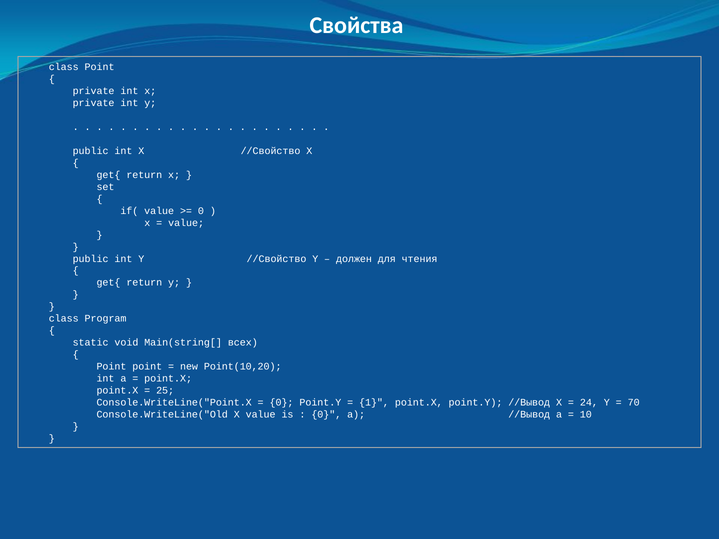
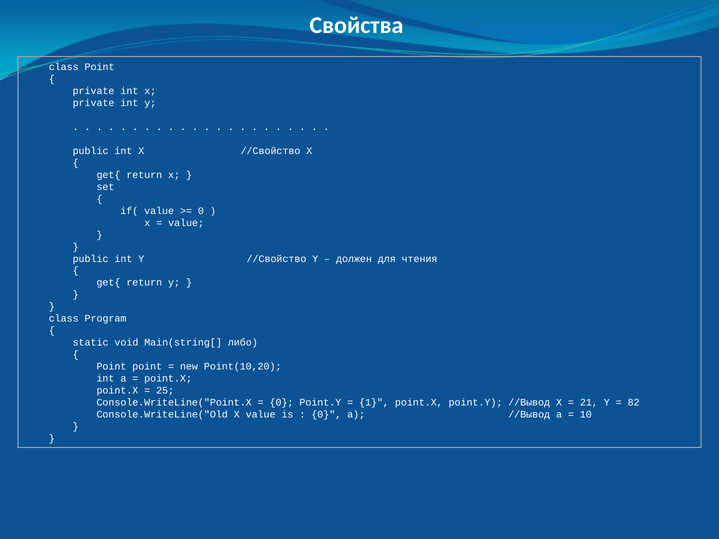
всех: всех -> либо (243, 343)
24: 24 -> 21 (589, 403)
70: 70 -> 82 (634, 403)
